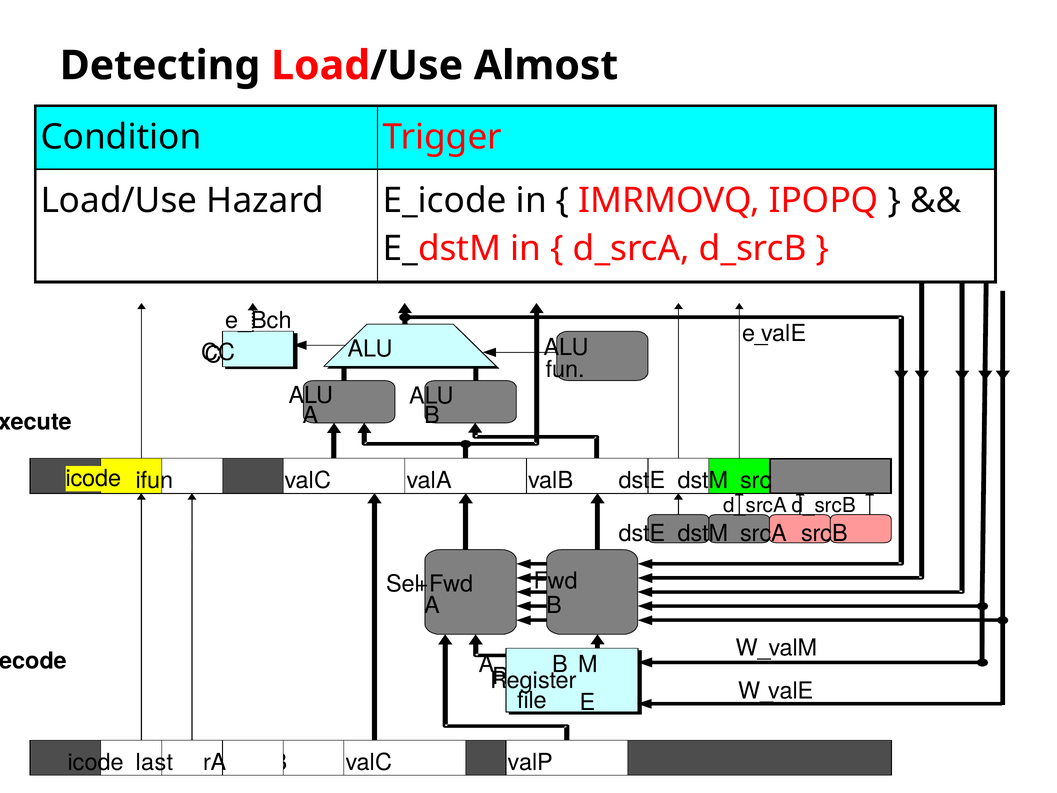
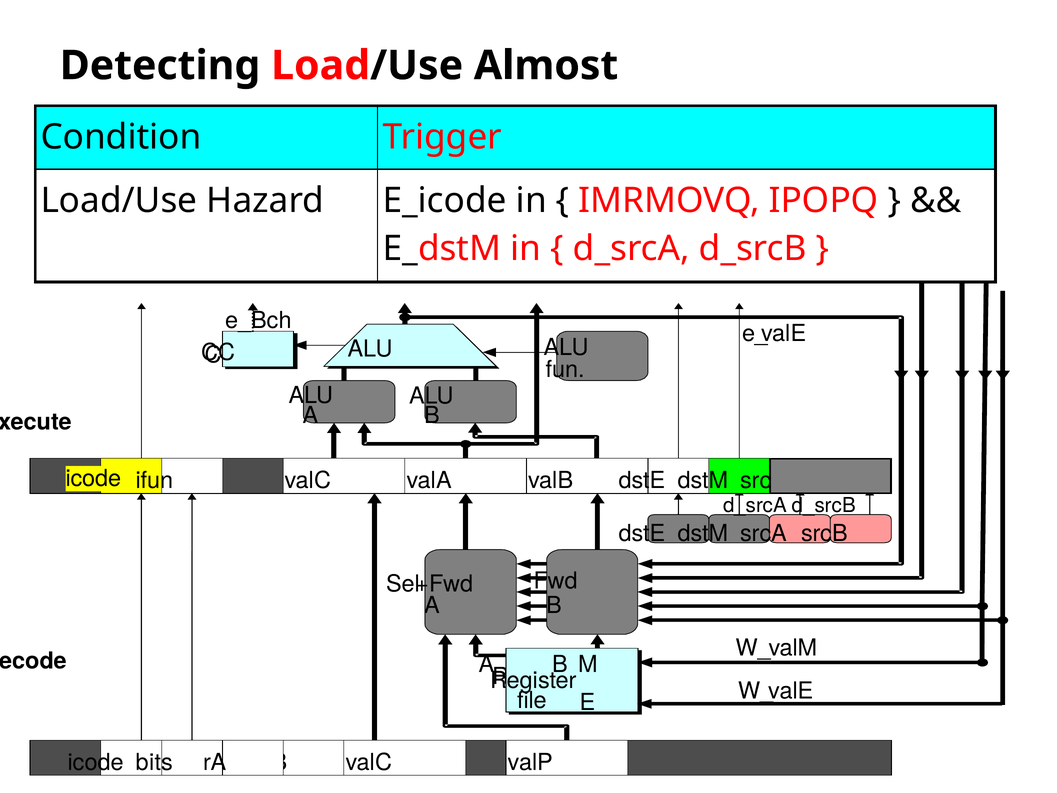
last: last -> bits (155, 762)
